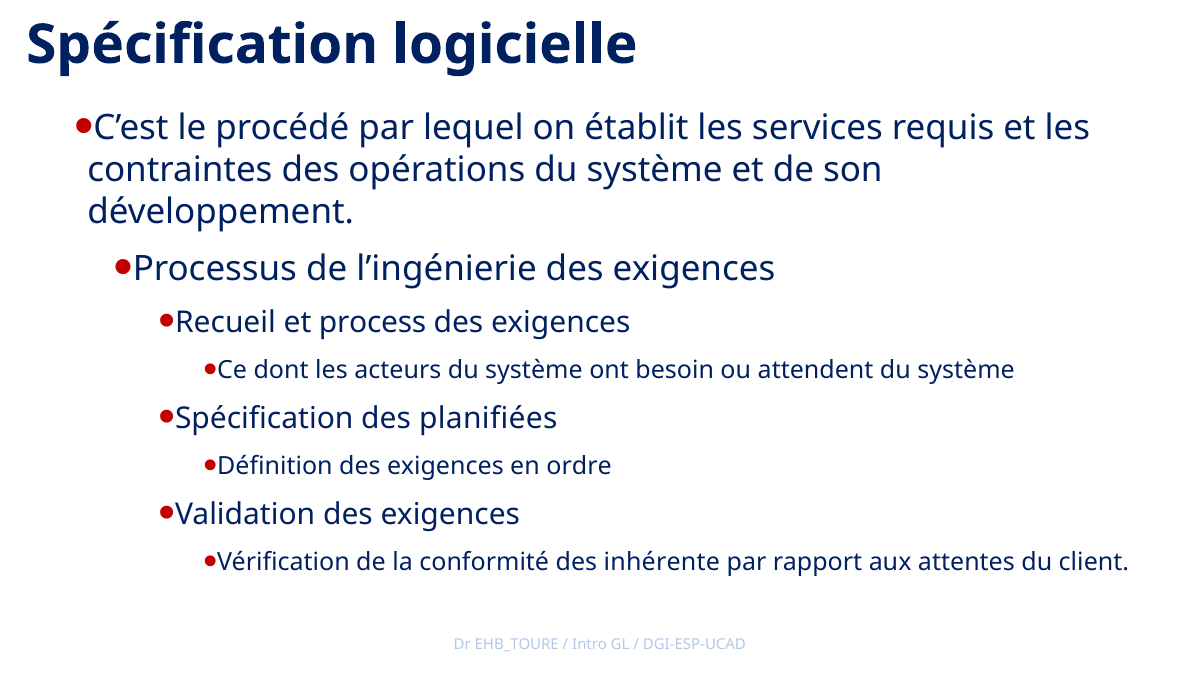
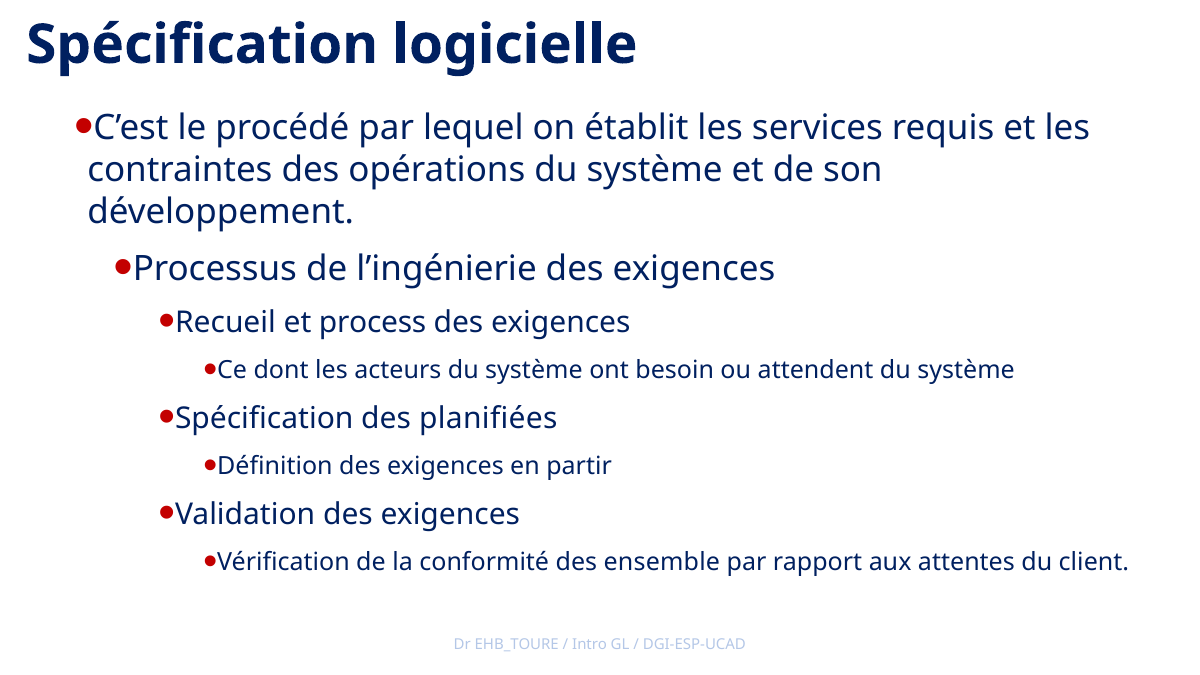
ordre: ordre -> partir (579, 466)
inhérente: inhérente -> ensemble (662, 562)
